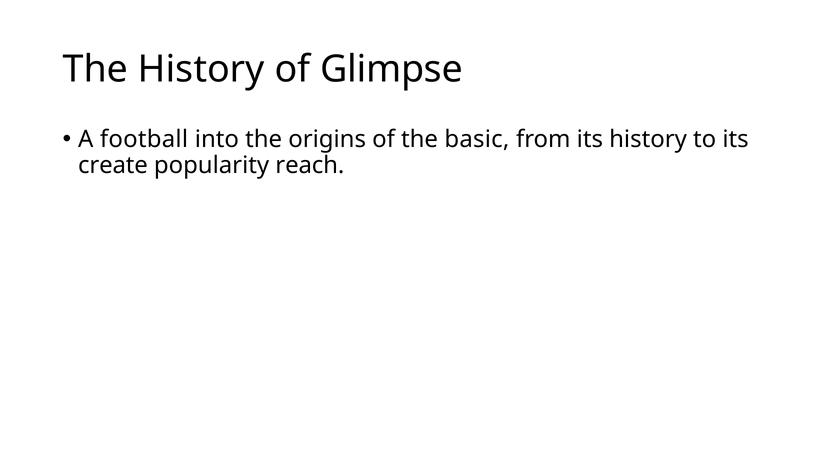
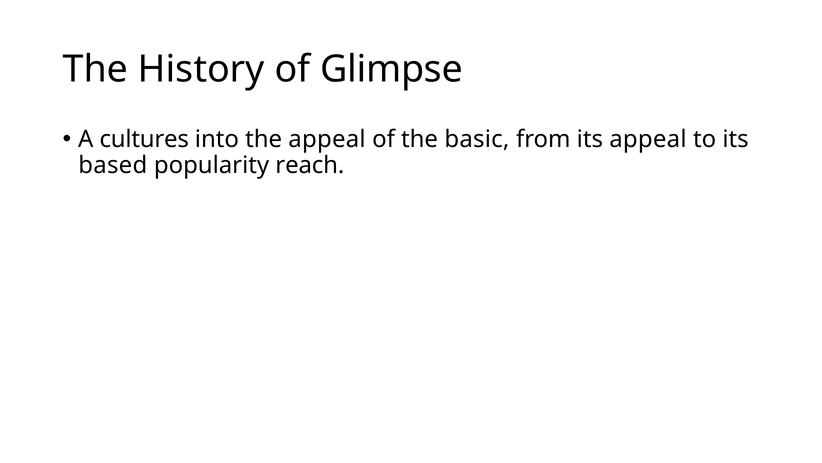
football: football -> cultures (144, 139)
the origins: origins -> appeal (327, 139)
its history: history -> appeal (648, 139)
create: create -> based (113, 165)
